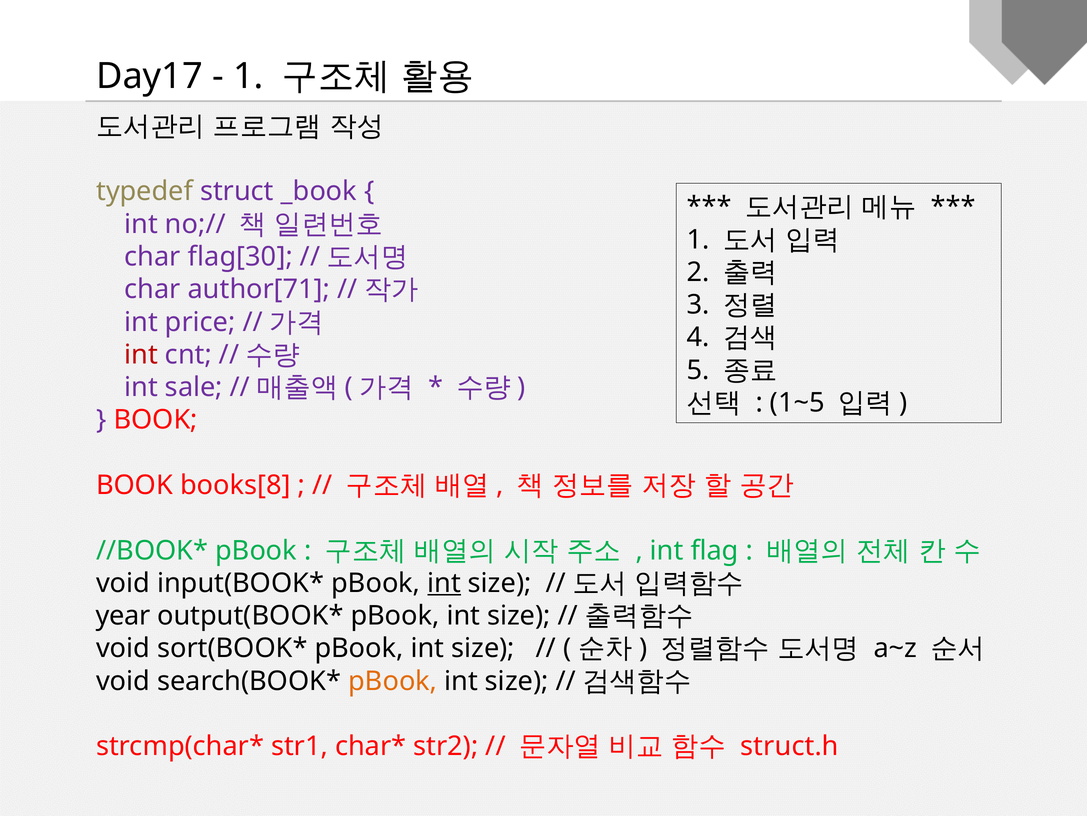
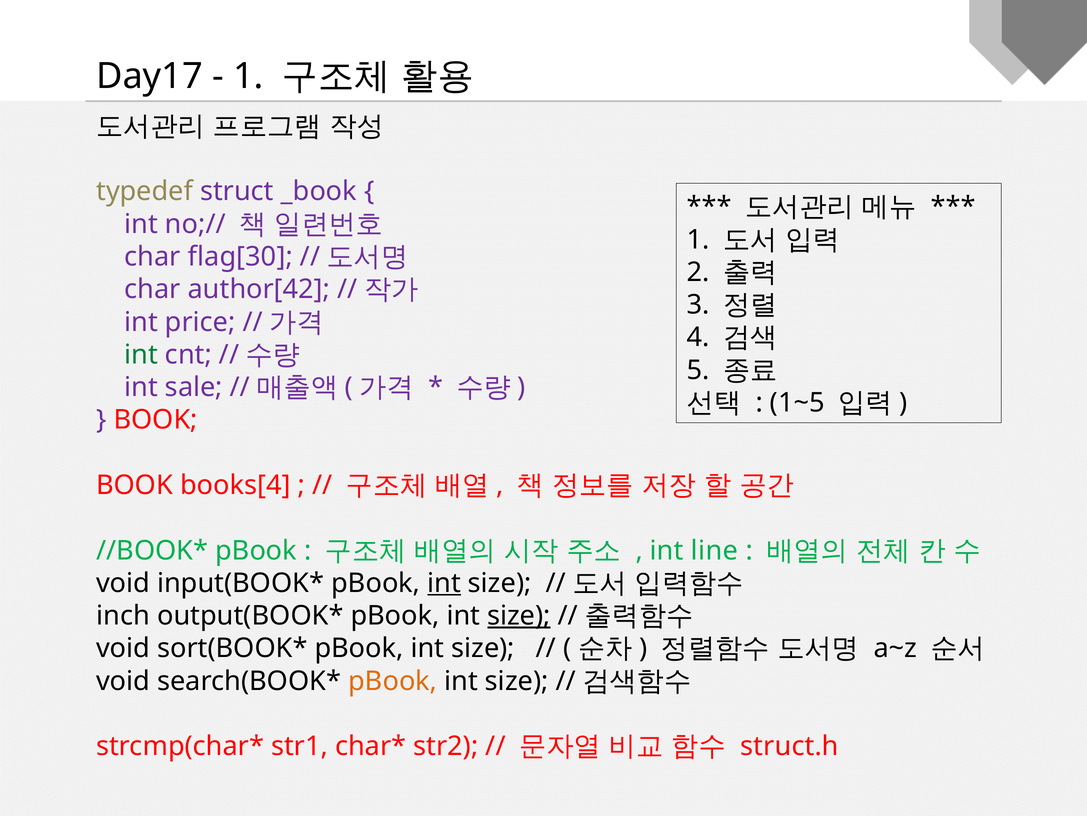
author[71: author[71 -> author[42 (259, 289)
int colour: red -> green (141, 354)
books[8: books[8 -> books[4 (235, 485)
flag: flag -> line (714, 550)
year: year -> inch (123, 615)
size underline: none -> present (519, 615)
